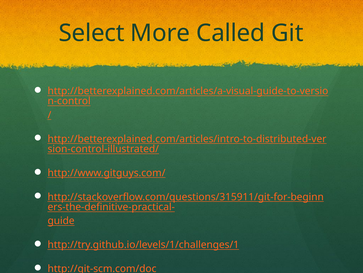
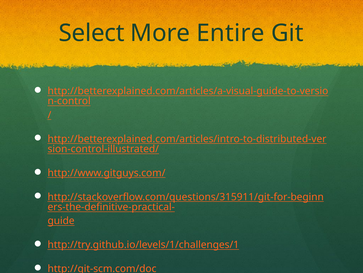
Called: Called -> Entire (230, 33)
